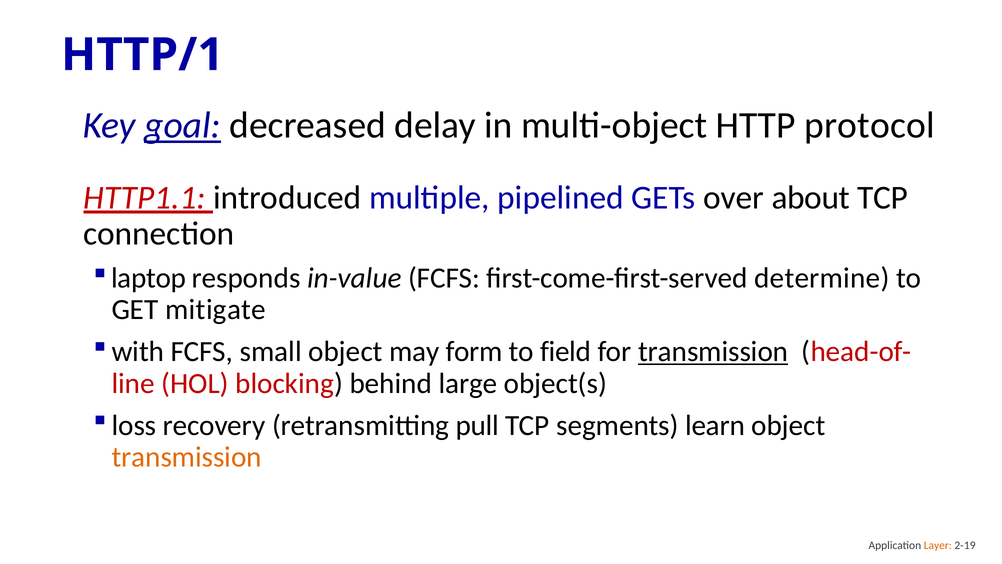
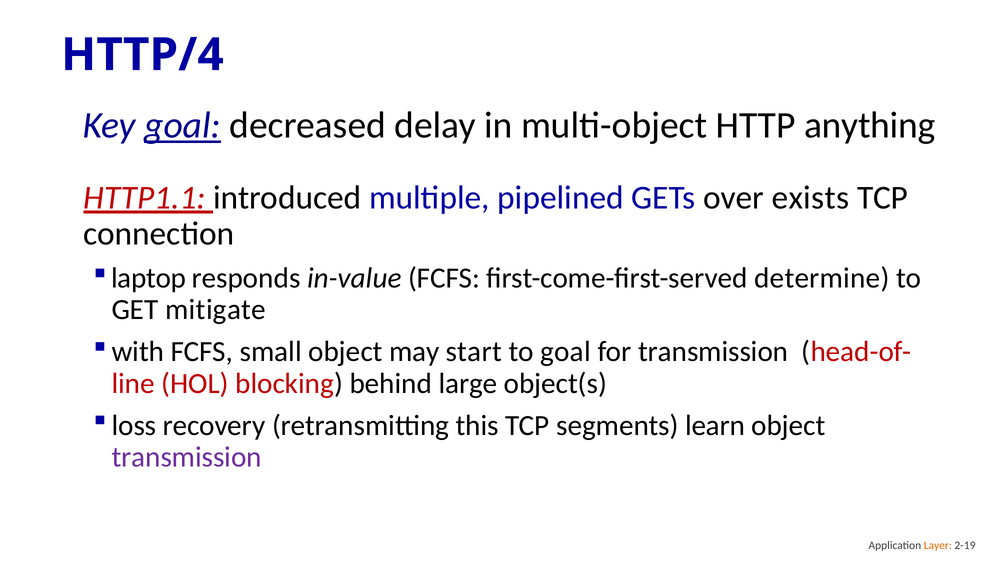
HTTP/1: HTTP/1 -> HTTP/4 (142, 55)
protocol: protocol -> anything (870, 125)
about: about -> exists (811, 198)
form: form -> start (474, 352)
to field: field -> goal (565, 352)
transmission underline: present -> none (713, 352)
pull: pull -> this (477, 425)
transmission colour: orange -> purple (187, 457)
